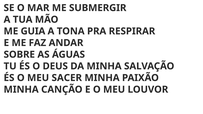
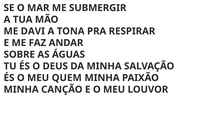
GUIA: GUIA -> DAVI (33, 31)
SACER: SACER -> QUEM (67, 78)
